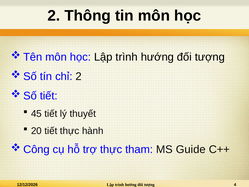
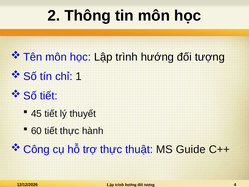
chỉ 2: 2 -> 1 (79, 76)
20: 20 -> 60 (36, 131)
tham: tham -> thuật (139, 149)
